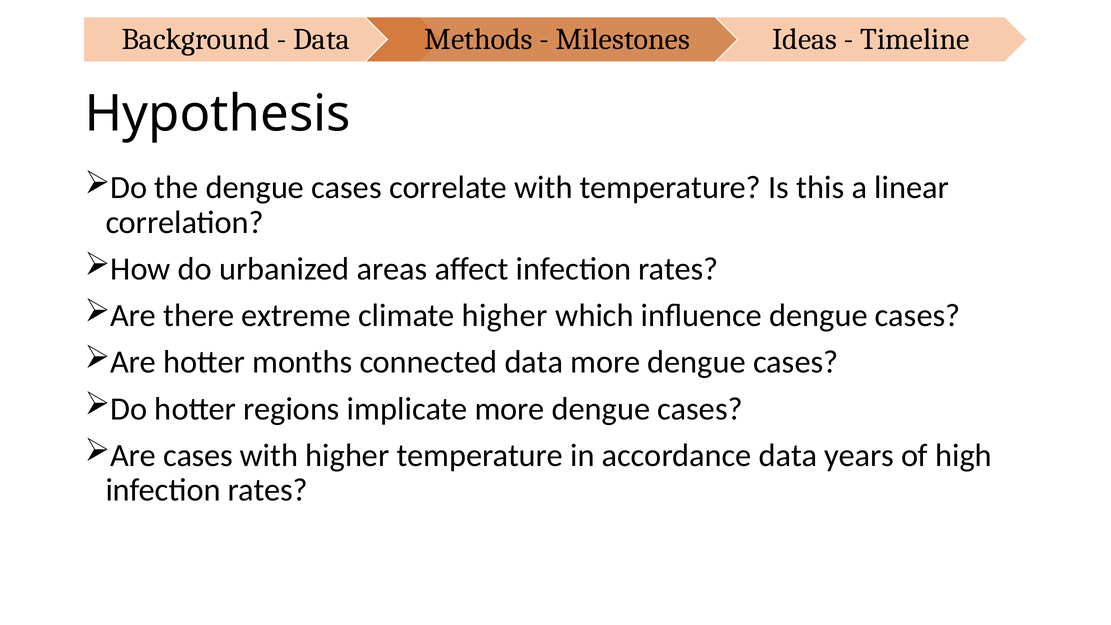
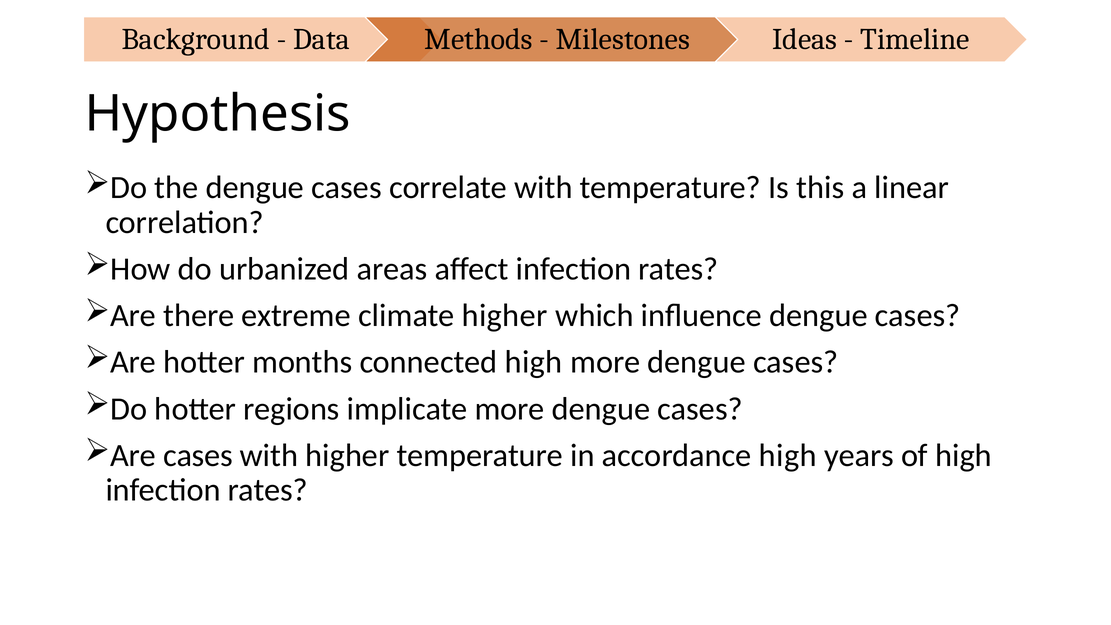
connected data: data -> high (534, 362)
accordance data: data -> high (788, 455)
